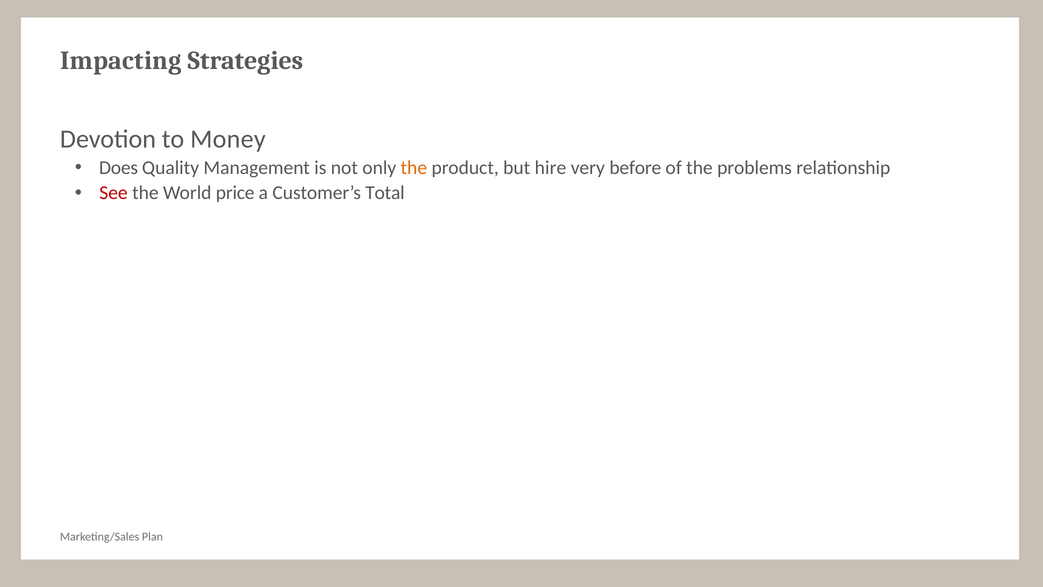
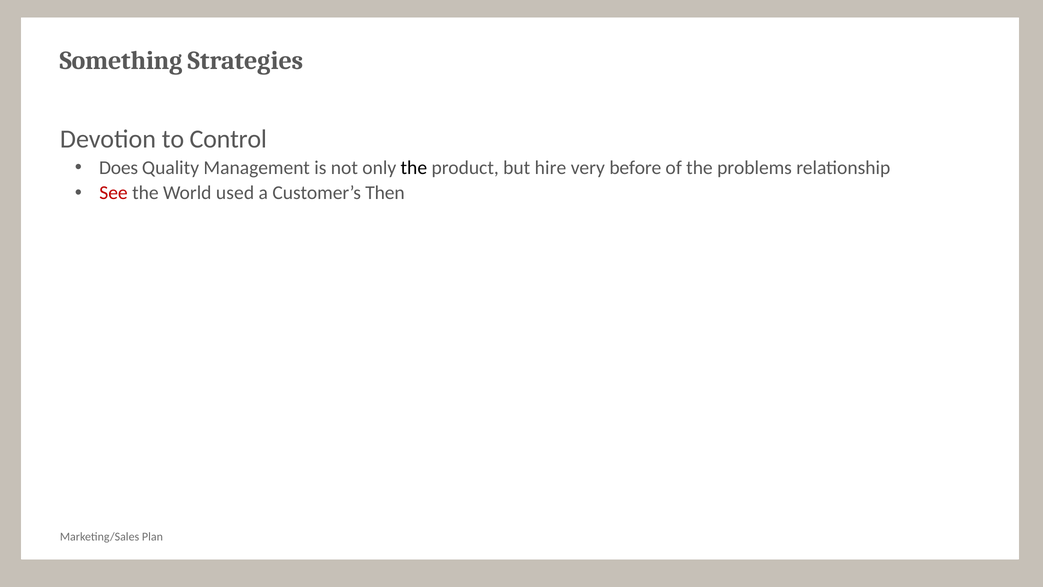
Impacting: Impacting -> Something (121, 60)
Money: Money -> Control (228, 139)
the colour: orange -> black (414, 168)
price: price -> used (235, 193)
Total: Total -> Then (385, 193)
